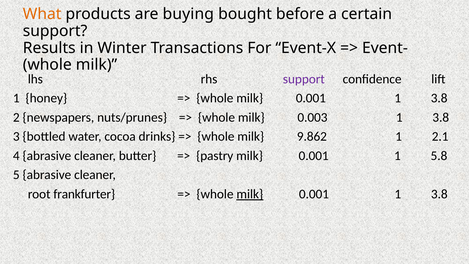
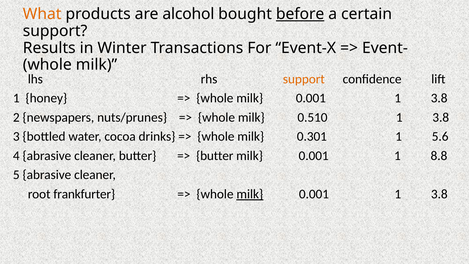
buying: buying -> alcohol (188, 14)
before underline: none -> present (300, 14)
support colour: purple -> orange (304, 79)
0.003: 0.003 -> 0.510 (312, 117)
9.862: 9.862 -> 0.301 (312, 136)
2.1: 2.1 -> 5.6 (440, 136)
pastry: pastry -> butter (215, 156)
5.8: 5.8 -> 8.8 (439, 156)
